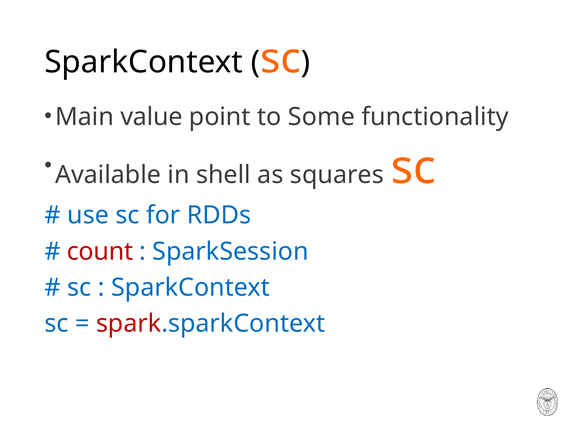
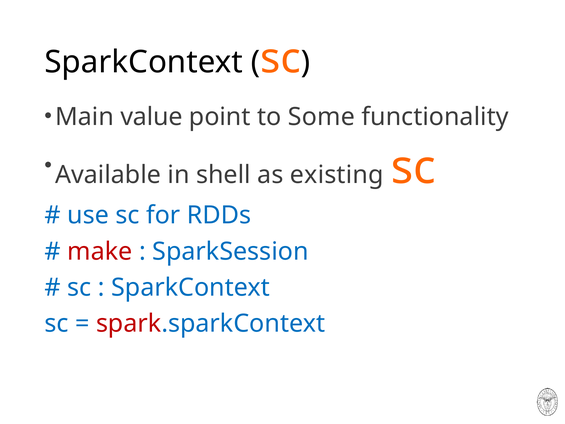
squares: squares -> existing (337, 175)
count: count -> make (100, 251)
